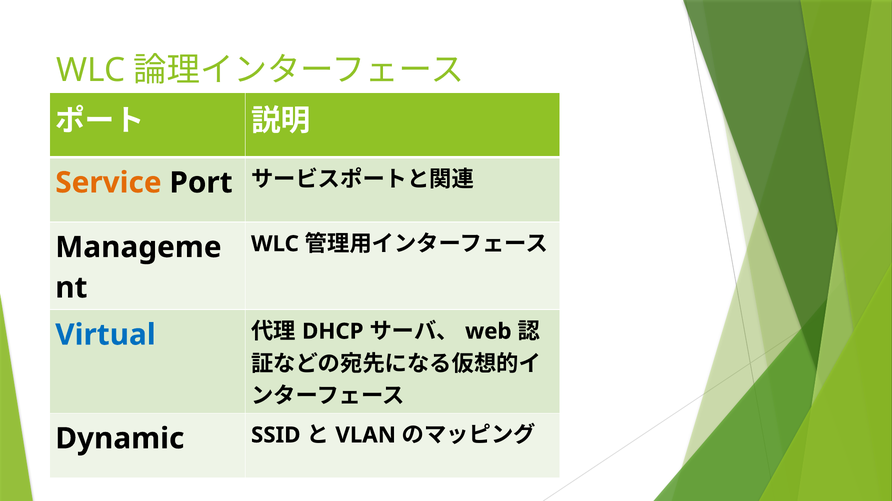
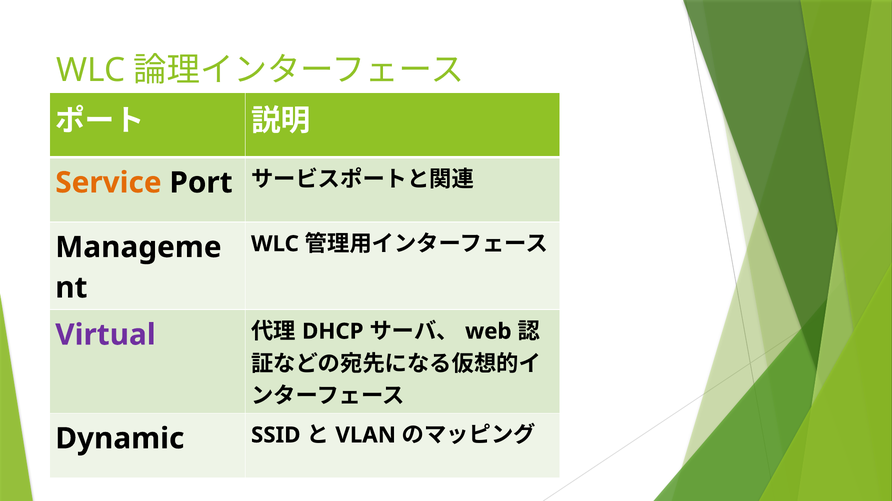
Virtual colour: blue -> purple (105, 335)
